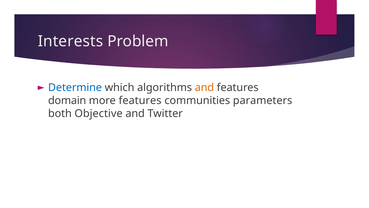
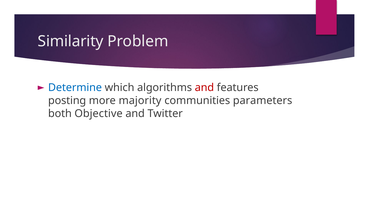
Interests: Interests -> Similarity (71, 41)
and colour: orange -> red (204, 87)
domain: domain -> posting (67, 100)
more features: features -> majority (140, 100)
